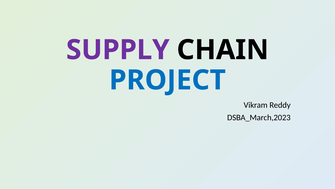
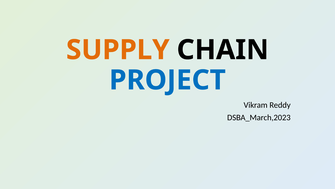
SUPPLY colour: purple -> orange (118, 50)
